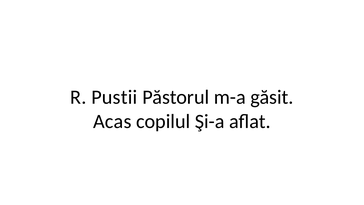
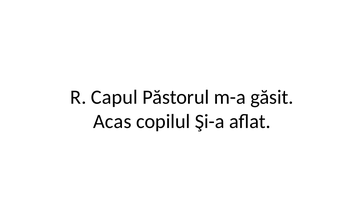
Pustii: Pustii -> Capul (114, 97)
